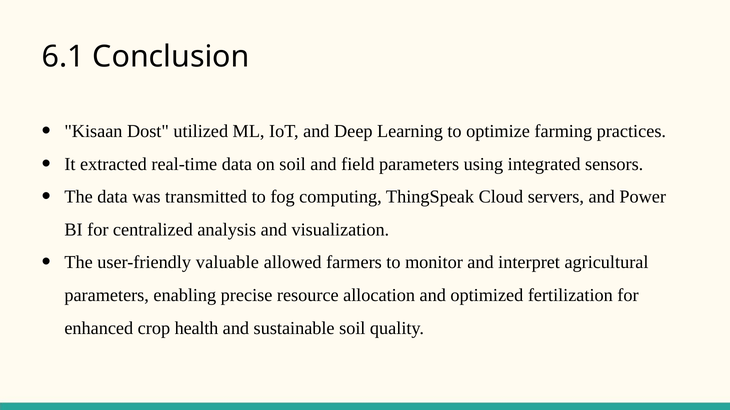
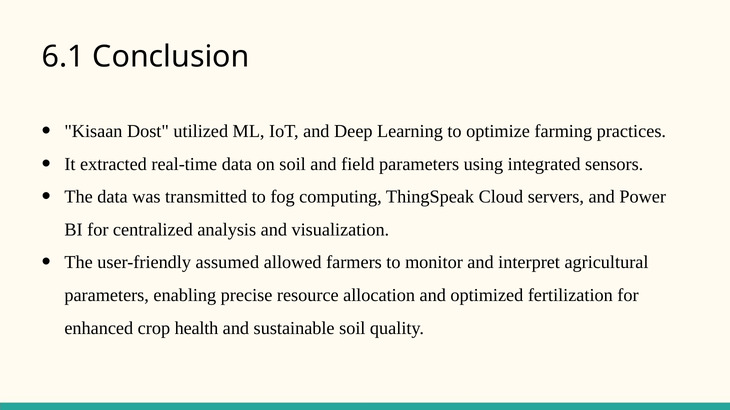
valuable: valuable -> assumed (227, 263)
